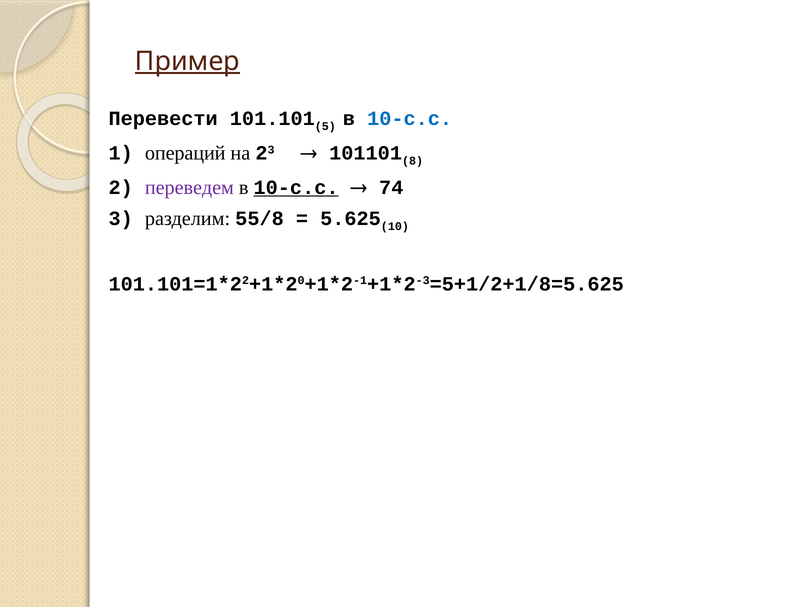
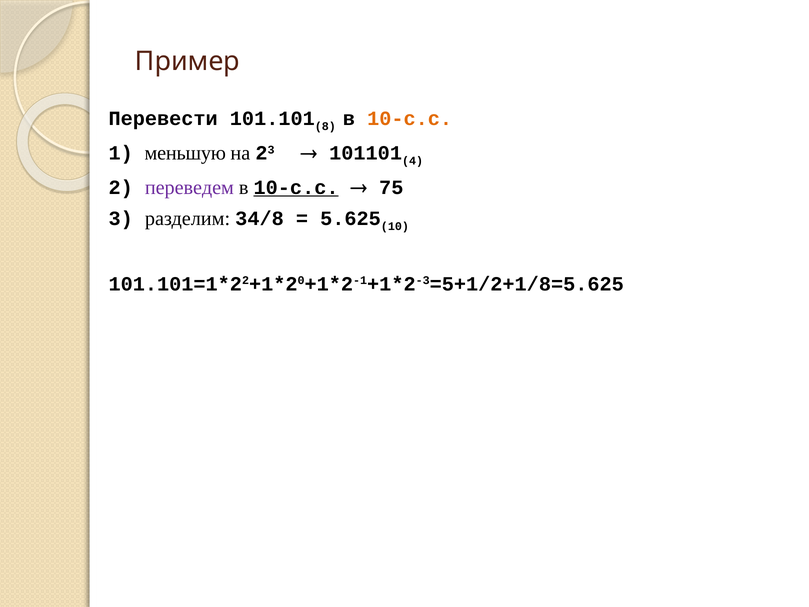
Пример underline: present -> none (187, 61)
5: 5 -> 8 (325, 127)
10-с.с colour: blue -> orange (410, 119)
операций: операций -> меньшую (185, 153)
8: 8 -> 4 (413, 161)
74: 74 -> 75 (391, 187)
55/8: 55/8 -> 34/8 (260, 218)
